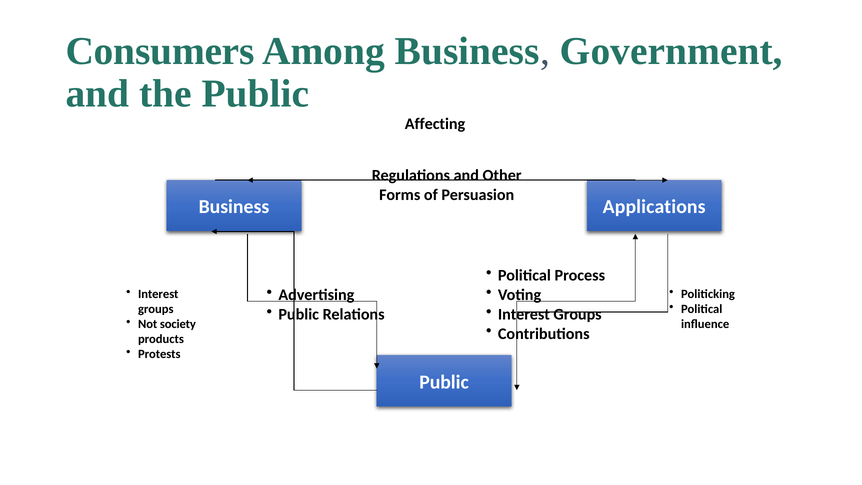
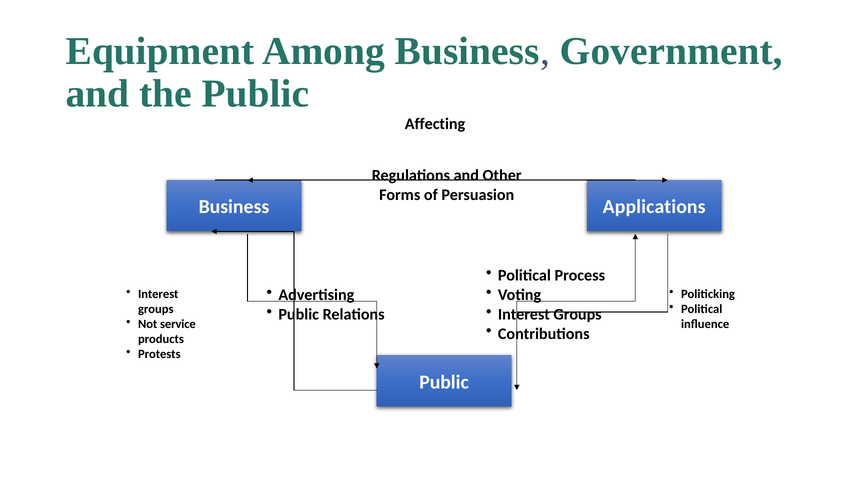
Consumers: Consumers -> Equipment (160, 51)
society: society -> service (178, 324)
